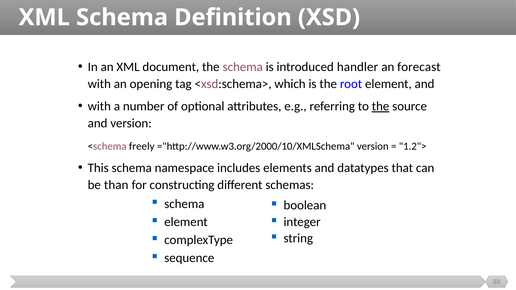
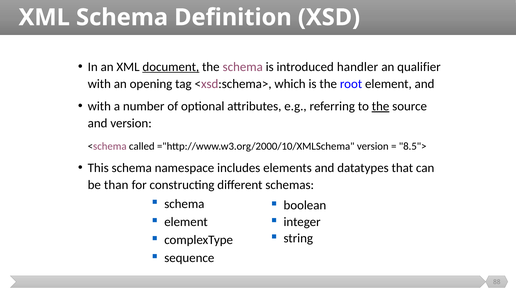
document underline: none -> present (171, 67)
forecast: forecast -> qualifier (419, 67)
freely: freely -> called (142, 146)
1.2">: 1.2"> -> 8.5"> (413, 146)
